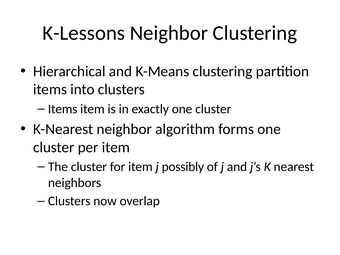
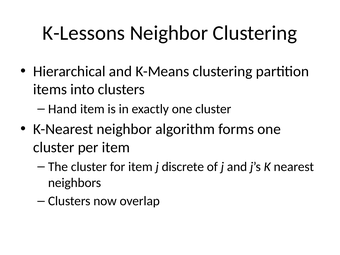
Items: Items -> Hand (63, 109)
possibly: possibly -> discrete (183, 167)
